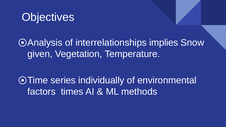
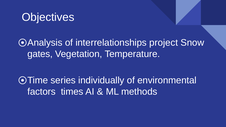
implies: implies -> project (164, 43)
given: given -> gates (40, 54)
